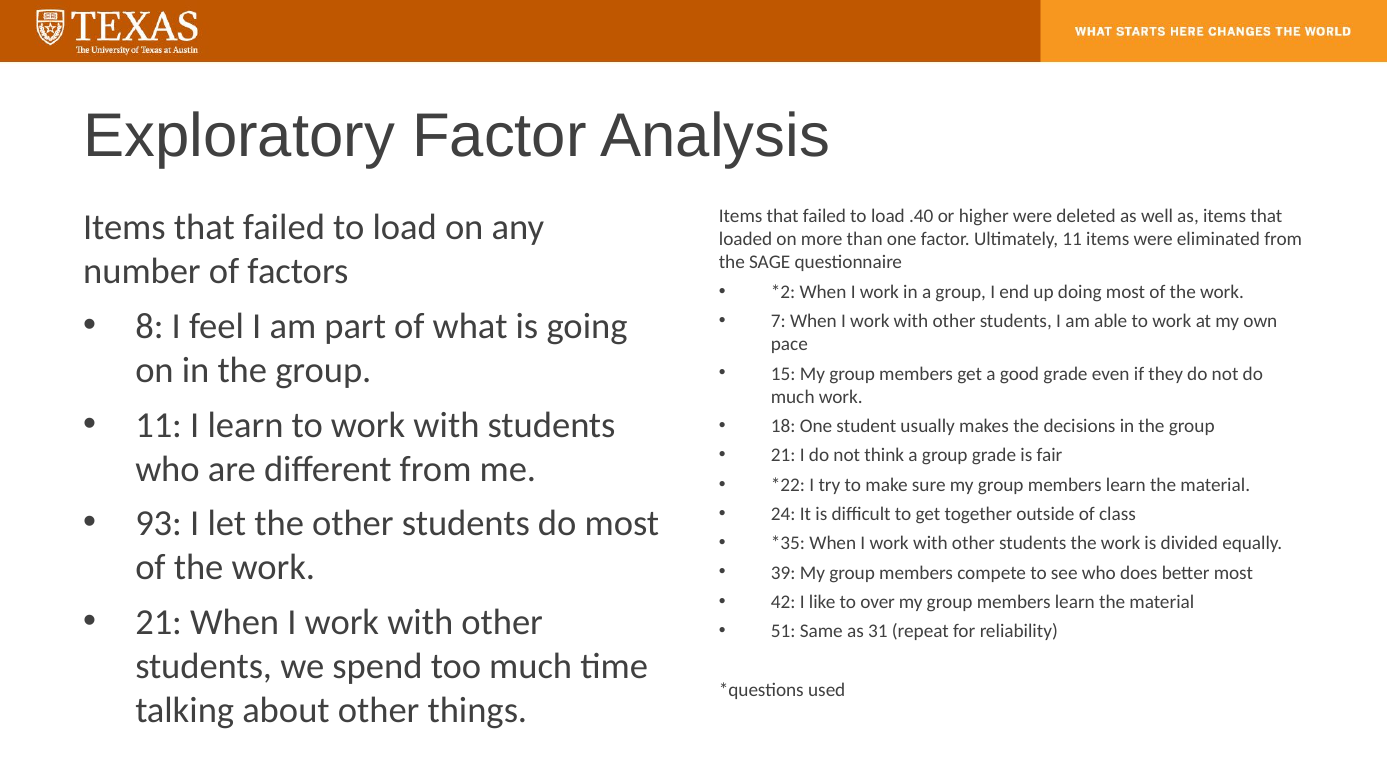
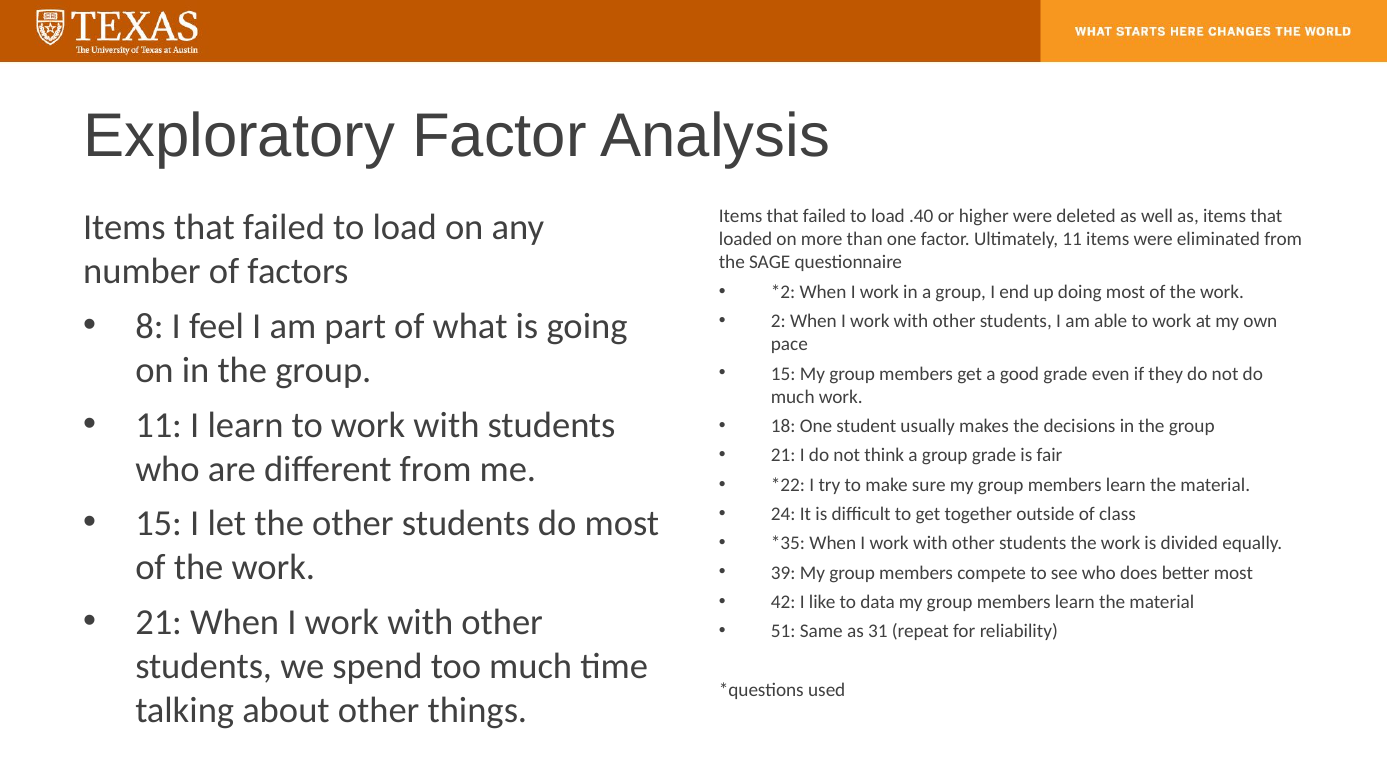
7: 7 -> 2 (778, 321)
93: 93 -> 15 (159, 524)
over: over -> data (878, 602)
